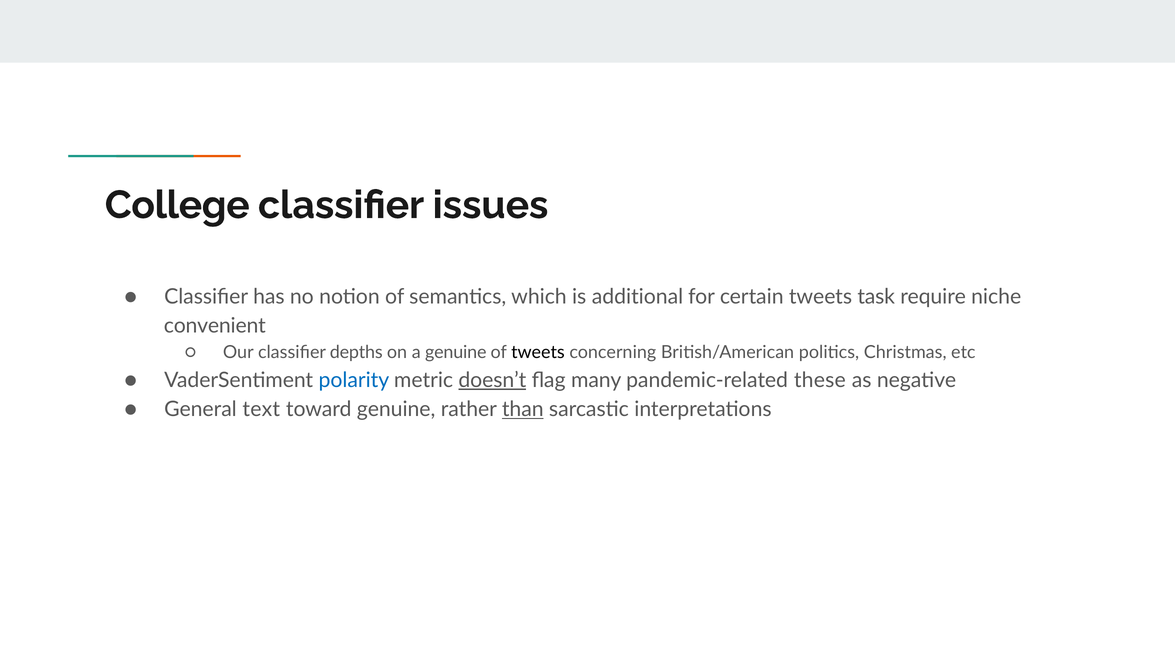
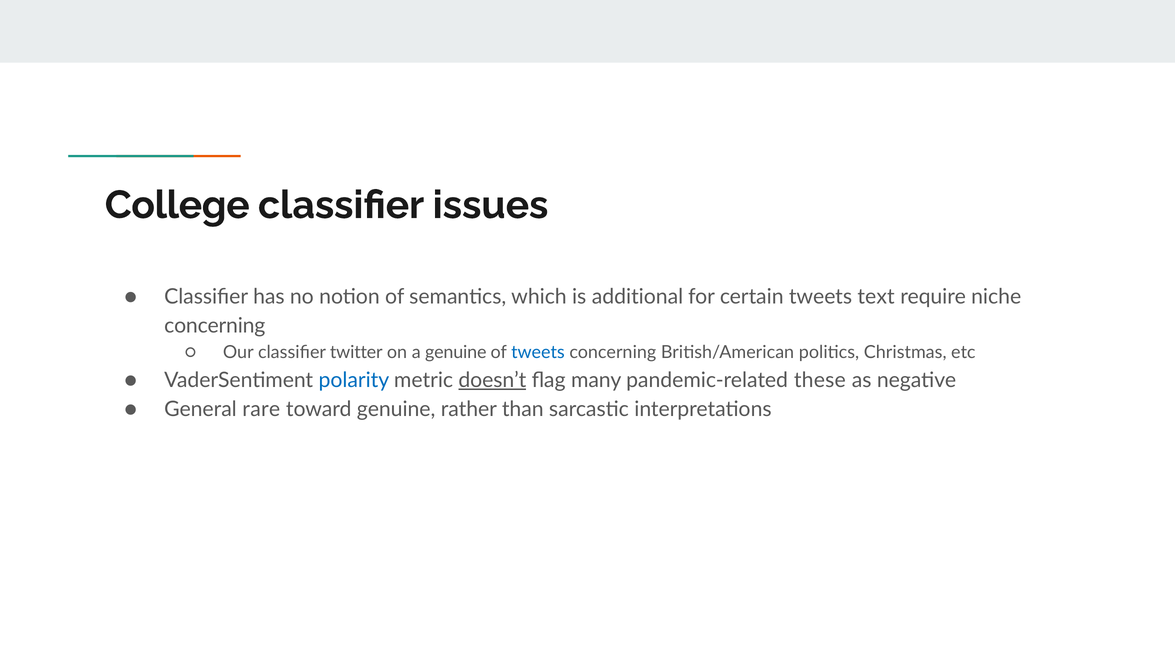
task: task -> text (876, 297)
convenient: convenient -> concerning (215, 326)
depths: depths -> twitter (356, 352)
tweets colour: black -> blue (538, 352)
text: text -> rare (261, 409)
than underline: present -> none (523, 409)
